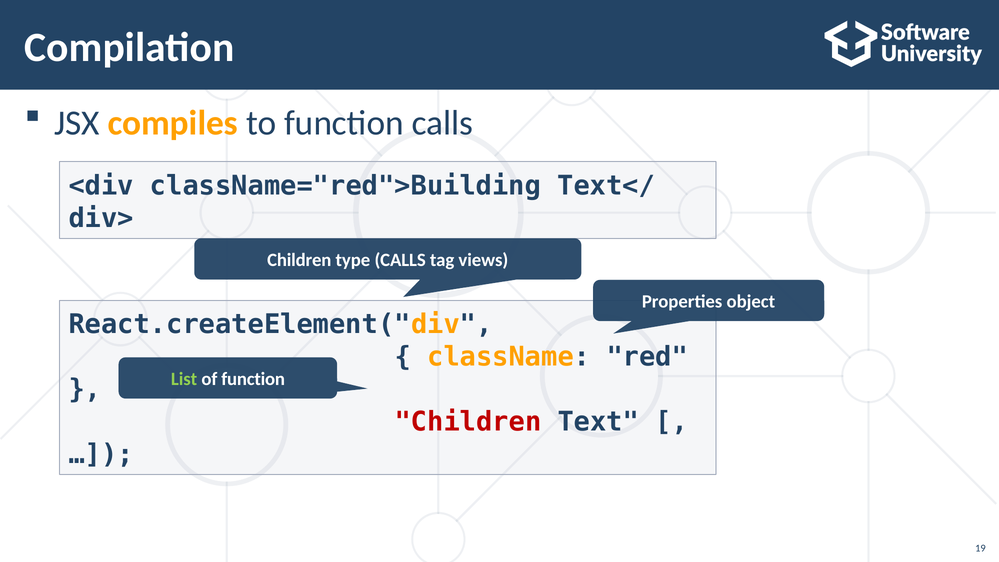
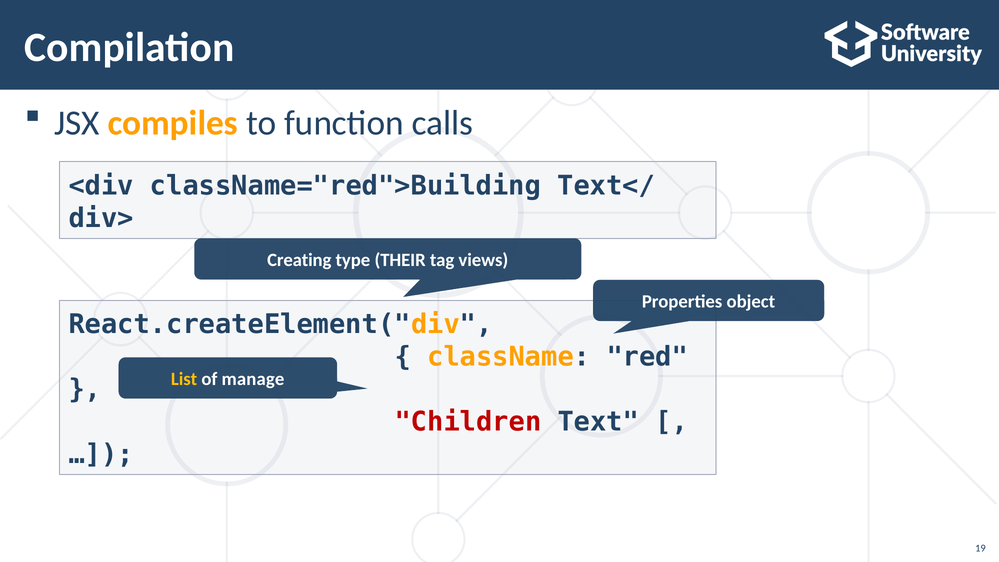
Children: Children -> Creating (299, 260)
type CALLS: CALLS -> THEIR (400, 260)
List colour: light green -> yellow (184, 379)
of function: function -> manage (253, 379)
